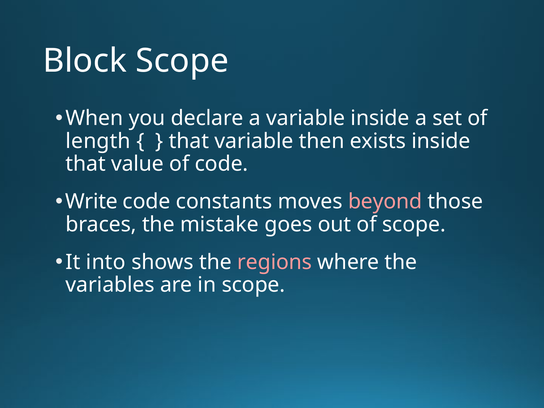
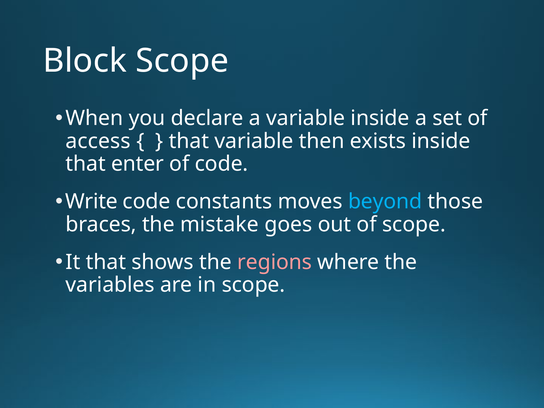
length: length -> access (98, 141)
value: value -> enter (138, 164)
beyond colour: pink -> light blue (385, 202)
It into: into -> that (106, 262)
